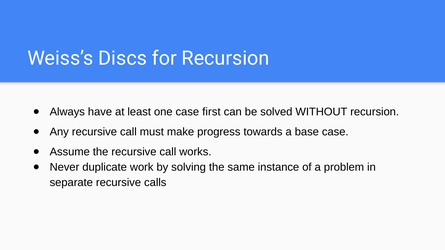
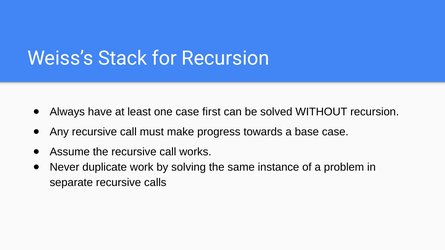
Discs: Discs -> Stack (123, 58)
